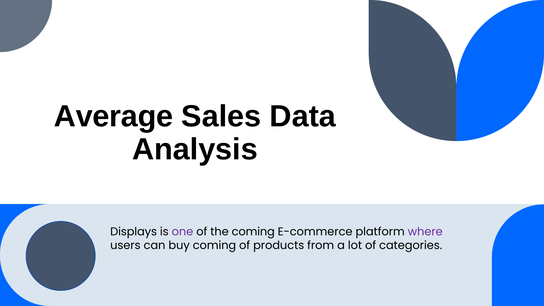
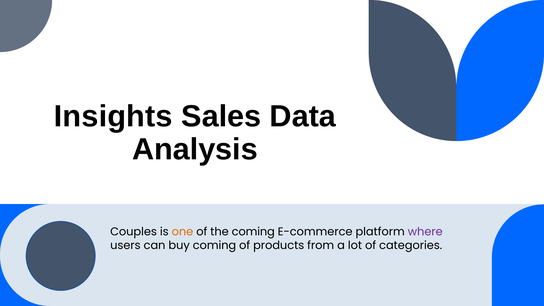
Average: Average -> Insights (113, 116)
Displays: Displays -> Couples (134, 232)
one colour: purple -> orange (182, 232)
